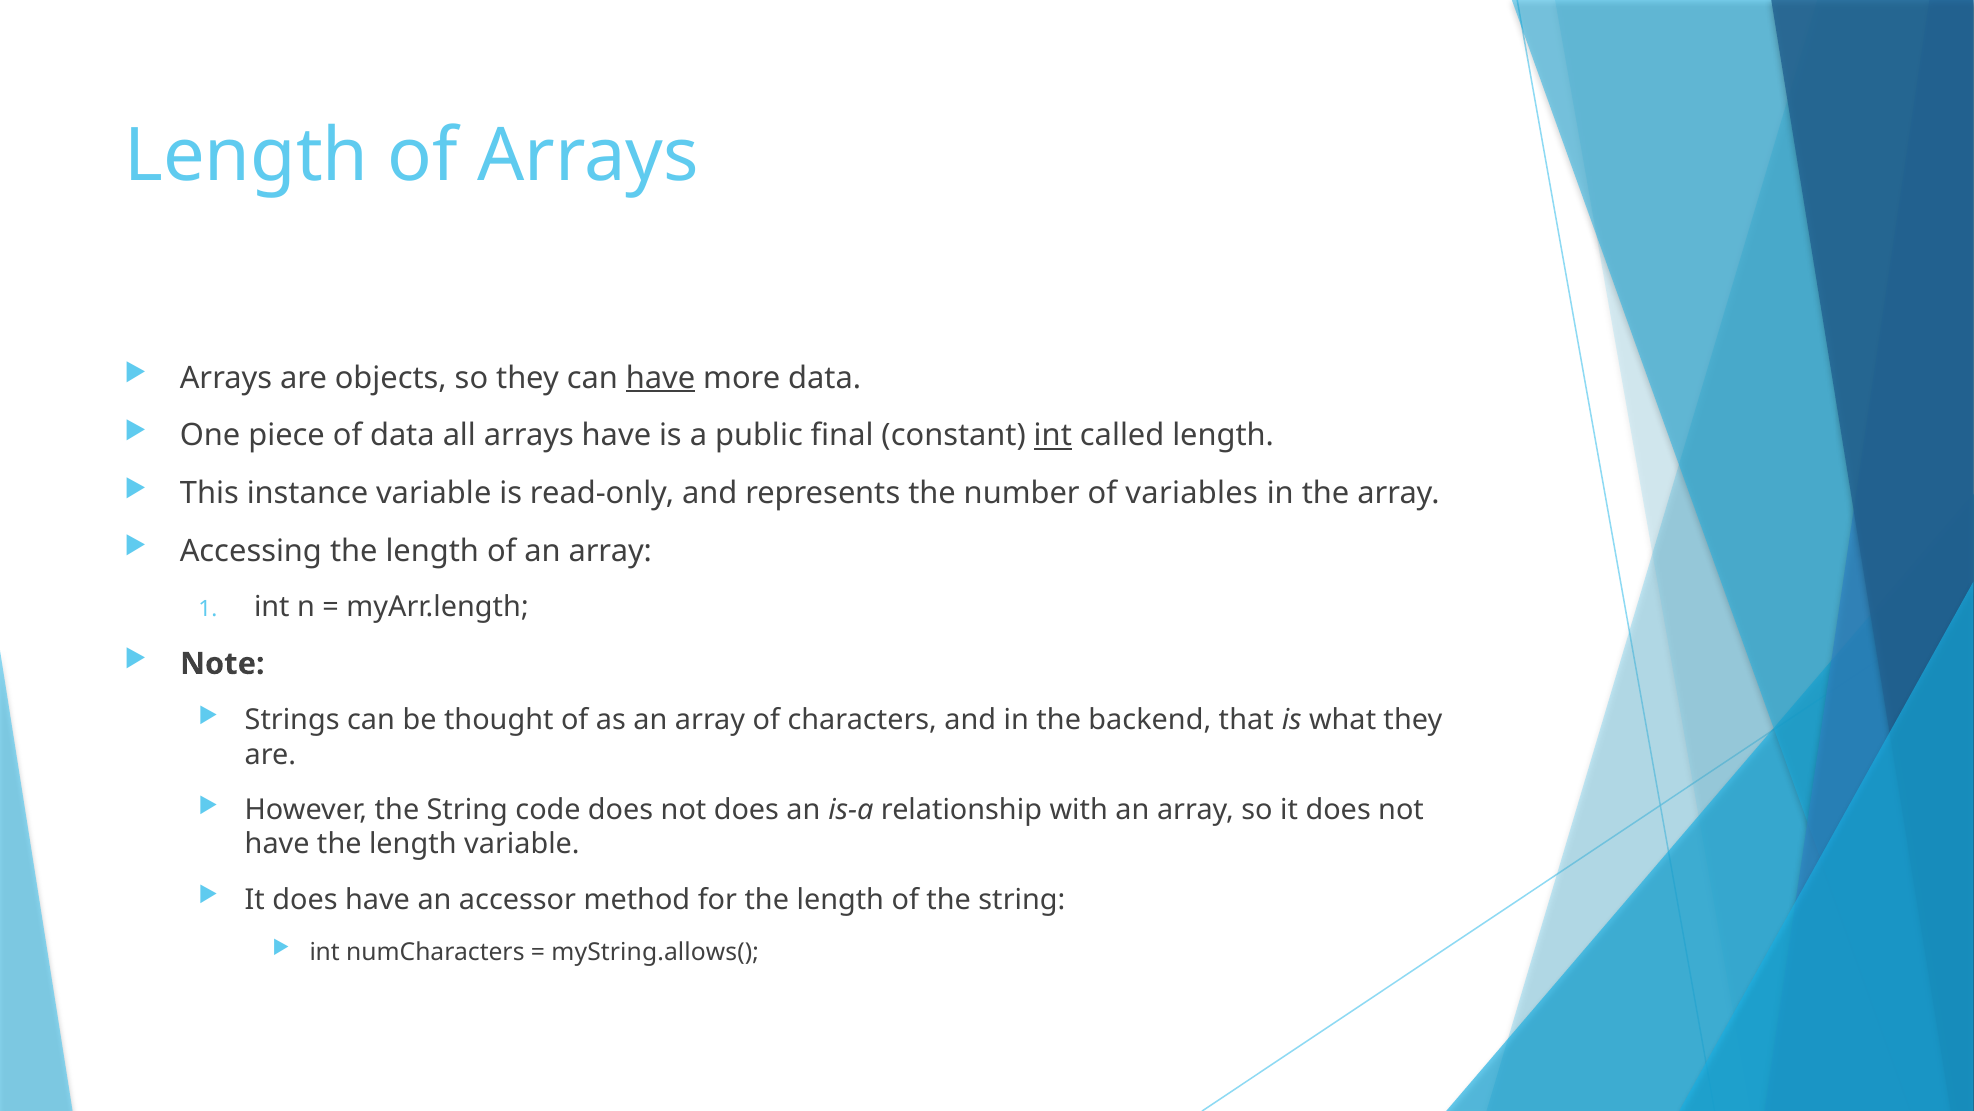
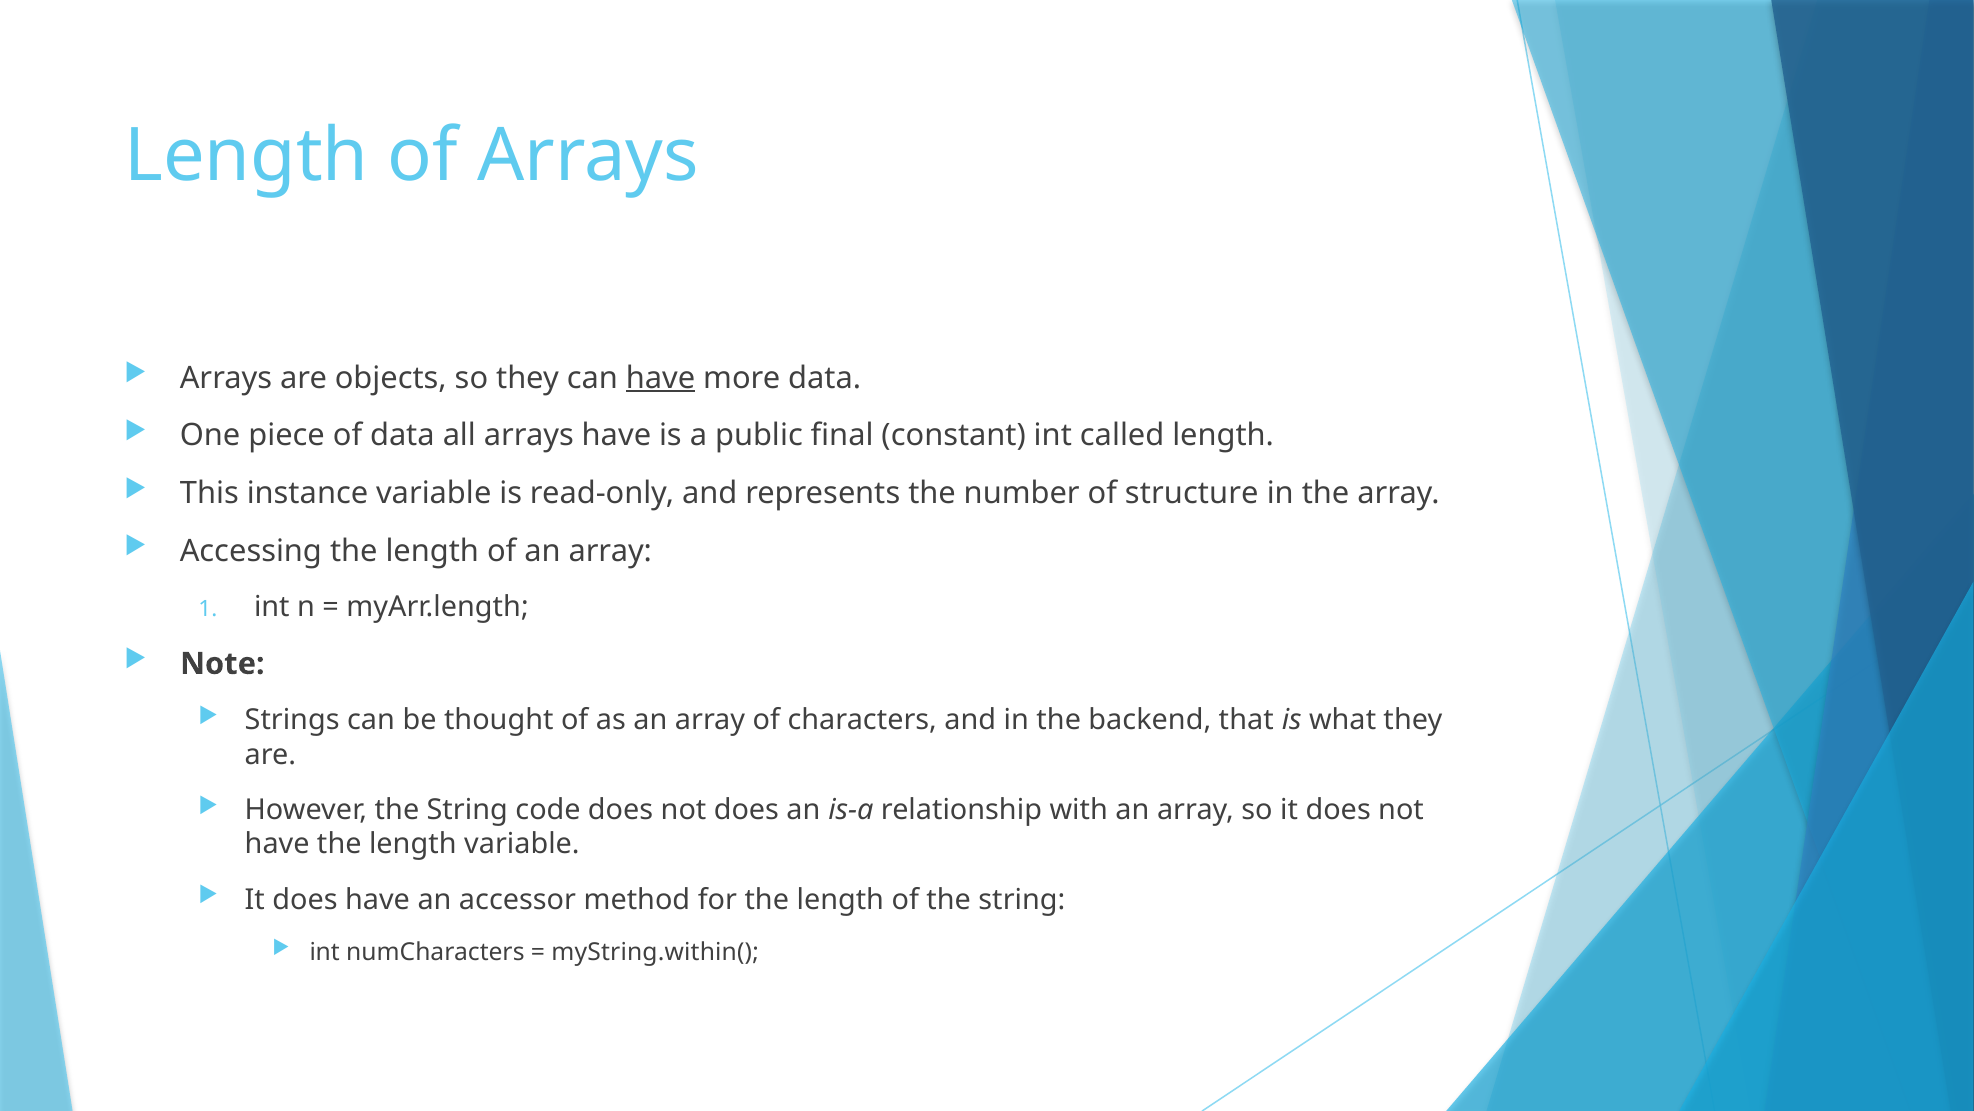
int underline: present -> none (1053, 435)
variables: variables -> structure (1192, 493)
myString.allows(: myString.allows( -> myString.within( (655, 951)
